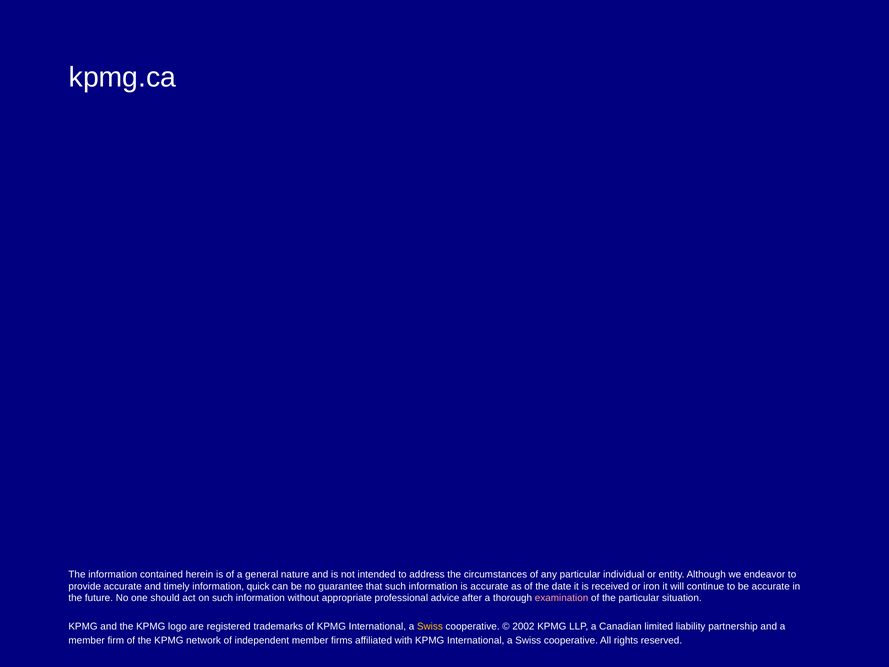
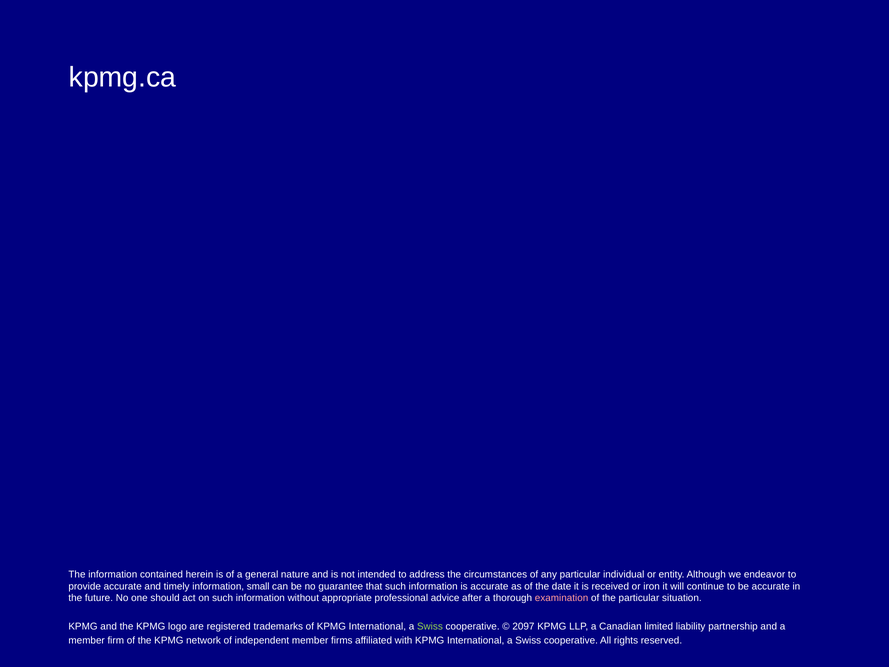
quick: quick -> small (258, 586)
Swiss colour: yellow -> light green (430, 626)
2002: 2002 -> 2097 (523, 626)
